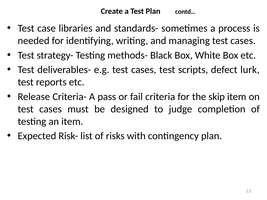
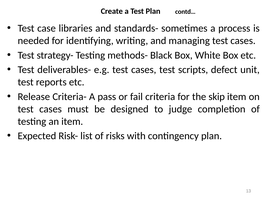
lurk: lurk -> unit (250, 70)
